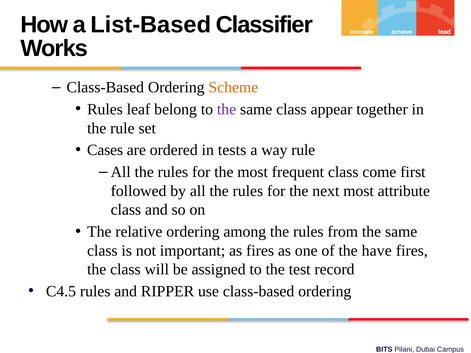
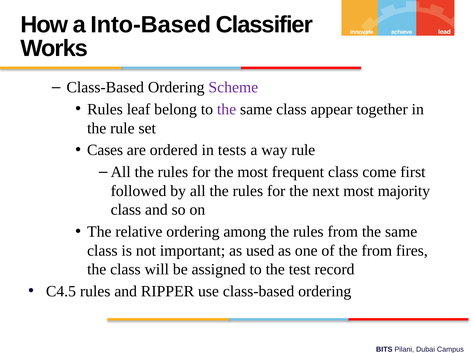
List-Based: List-Based -> Into-Based (151, 25)
Scheme colour: orange -> purple (233, 87)
attribute: attribute -> majority (404, 191)
as fires: fires -> used (260, 251)
the have: have -> from (377, 251)
